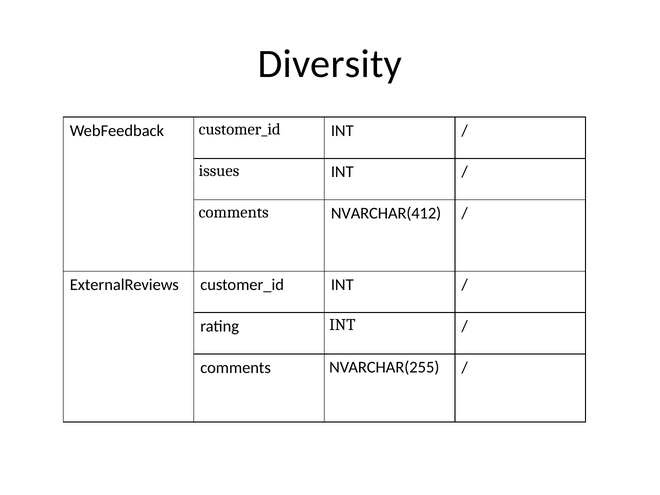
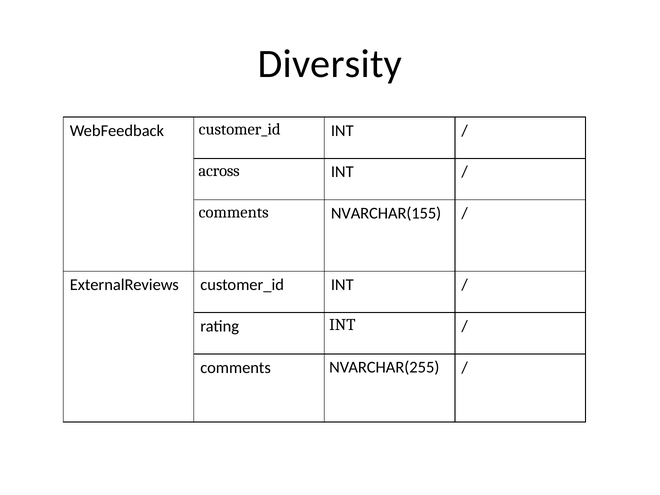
issues: issues -> across (219, 171)
NVARCHAR(412: NVARCHAR(412 -> NVARCHAR(155 (386, 213)
